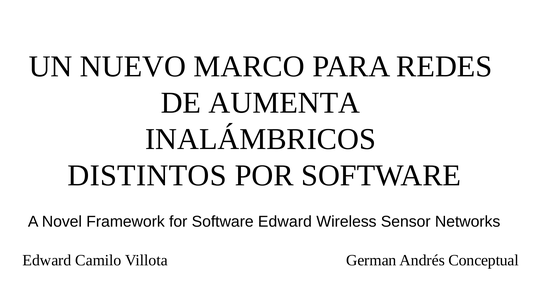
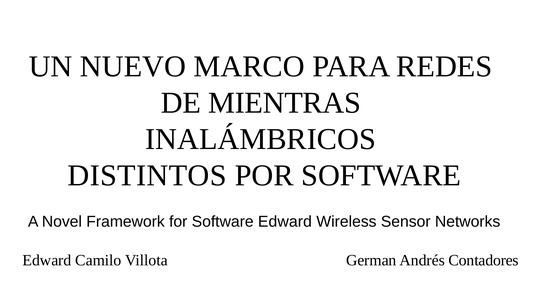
AUMENTA: AUMENTA -> MIENTRAS (285, 103)
Conceptual: Conceptual -> Contadores (484, 260)
